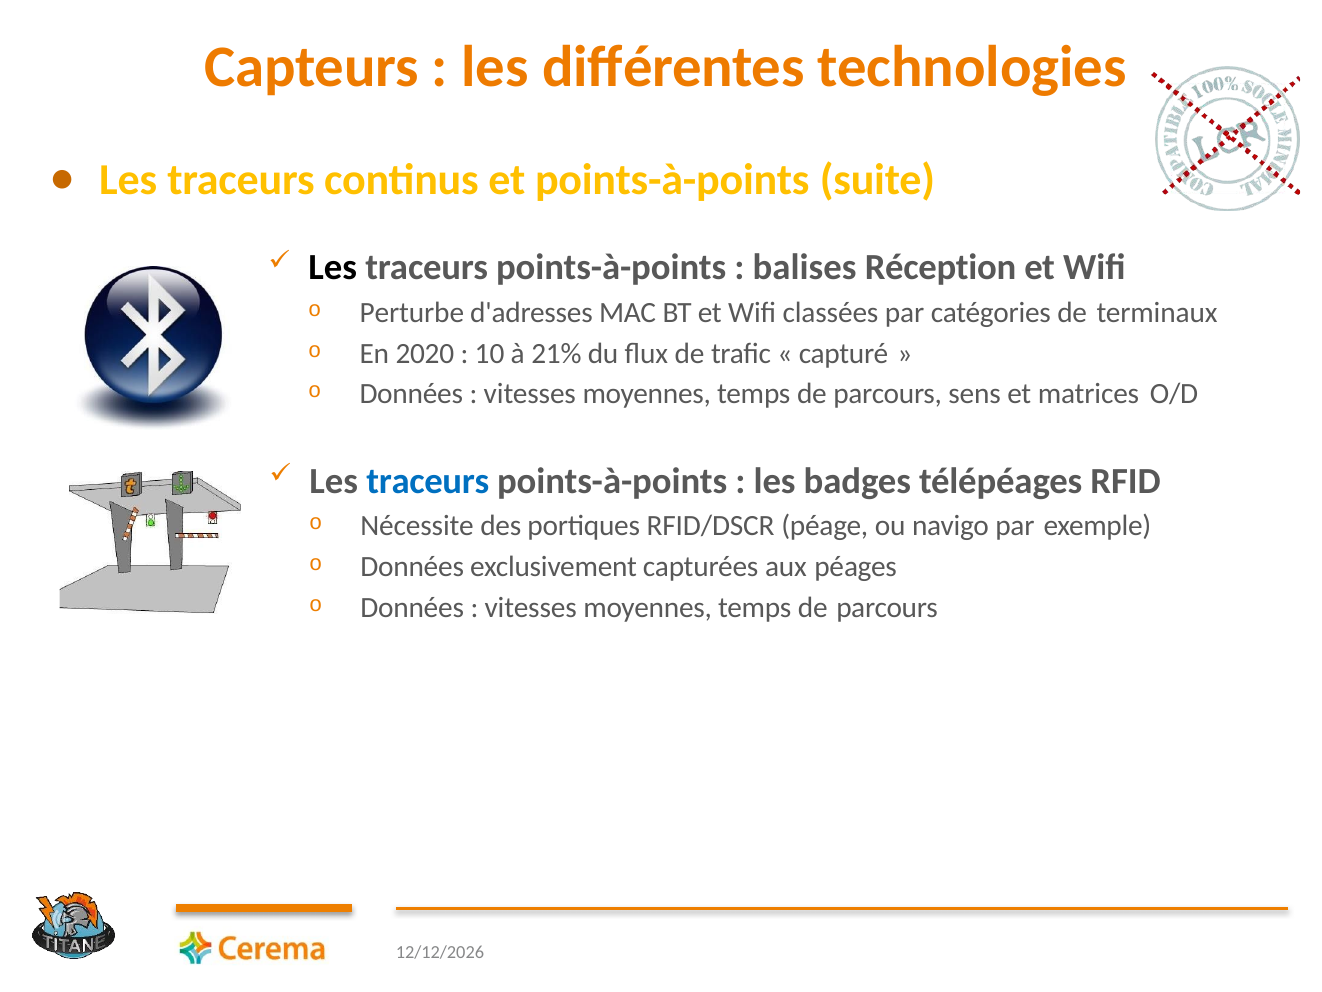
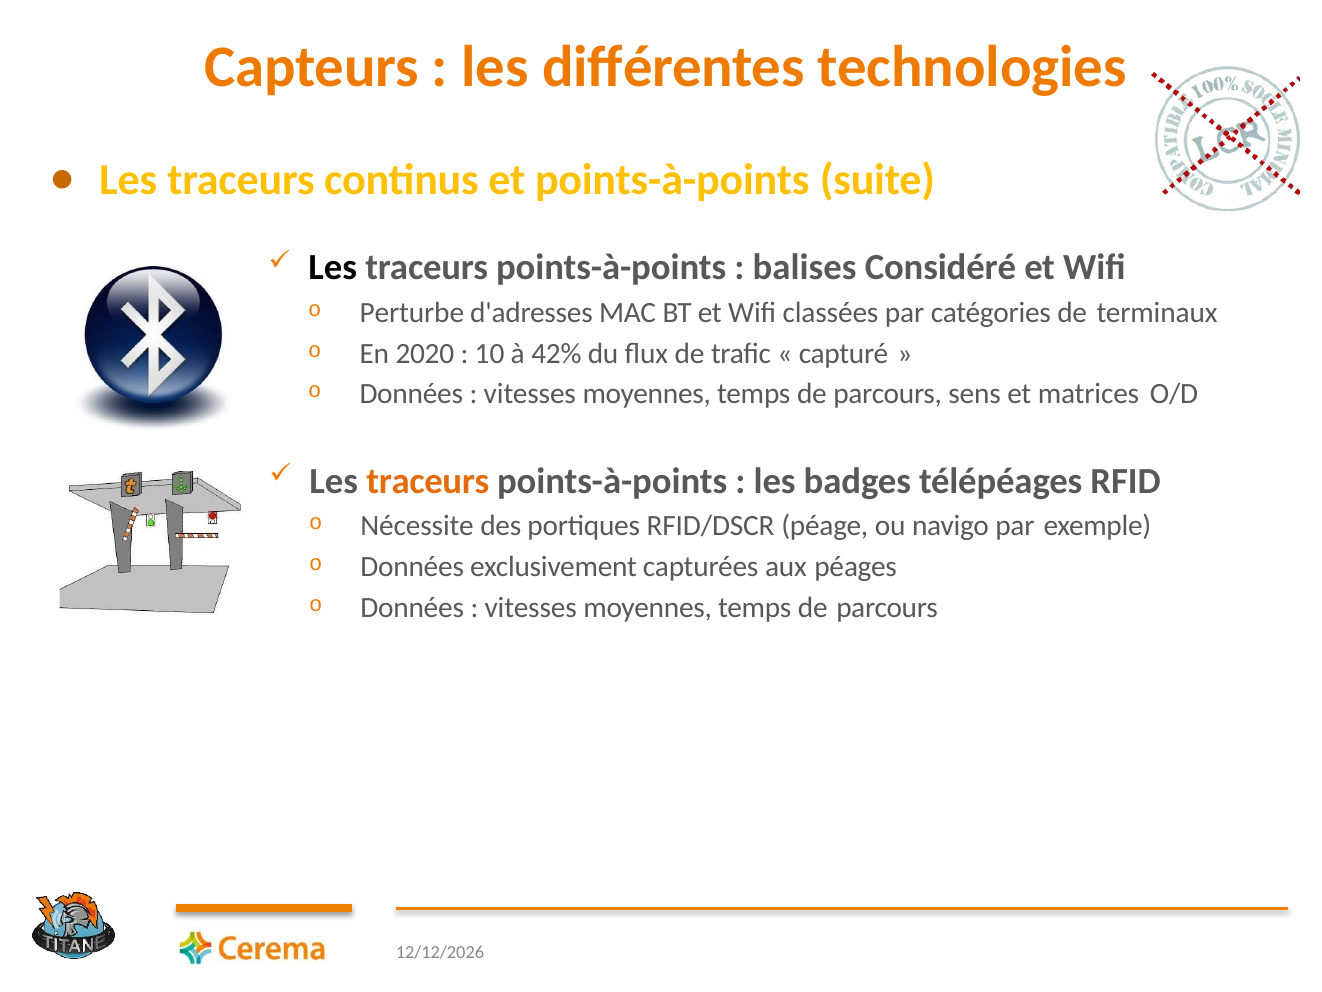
Réception: Réception -> Considéré (940, 267)
21%: 21% -> 42% (556, 353)
traceurs colour: blue -> orange (428, 481)
